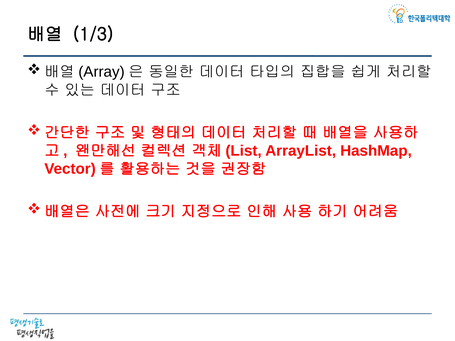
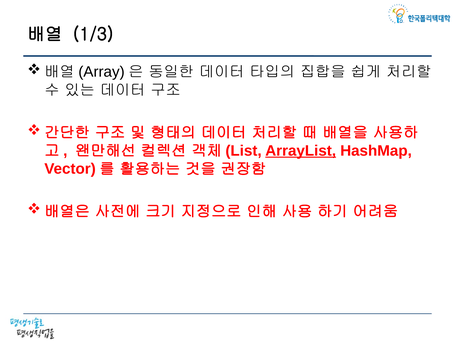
ArrayList underline: none -> present (301, 151)
